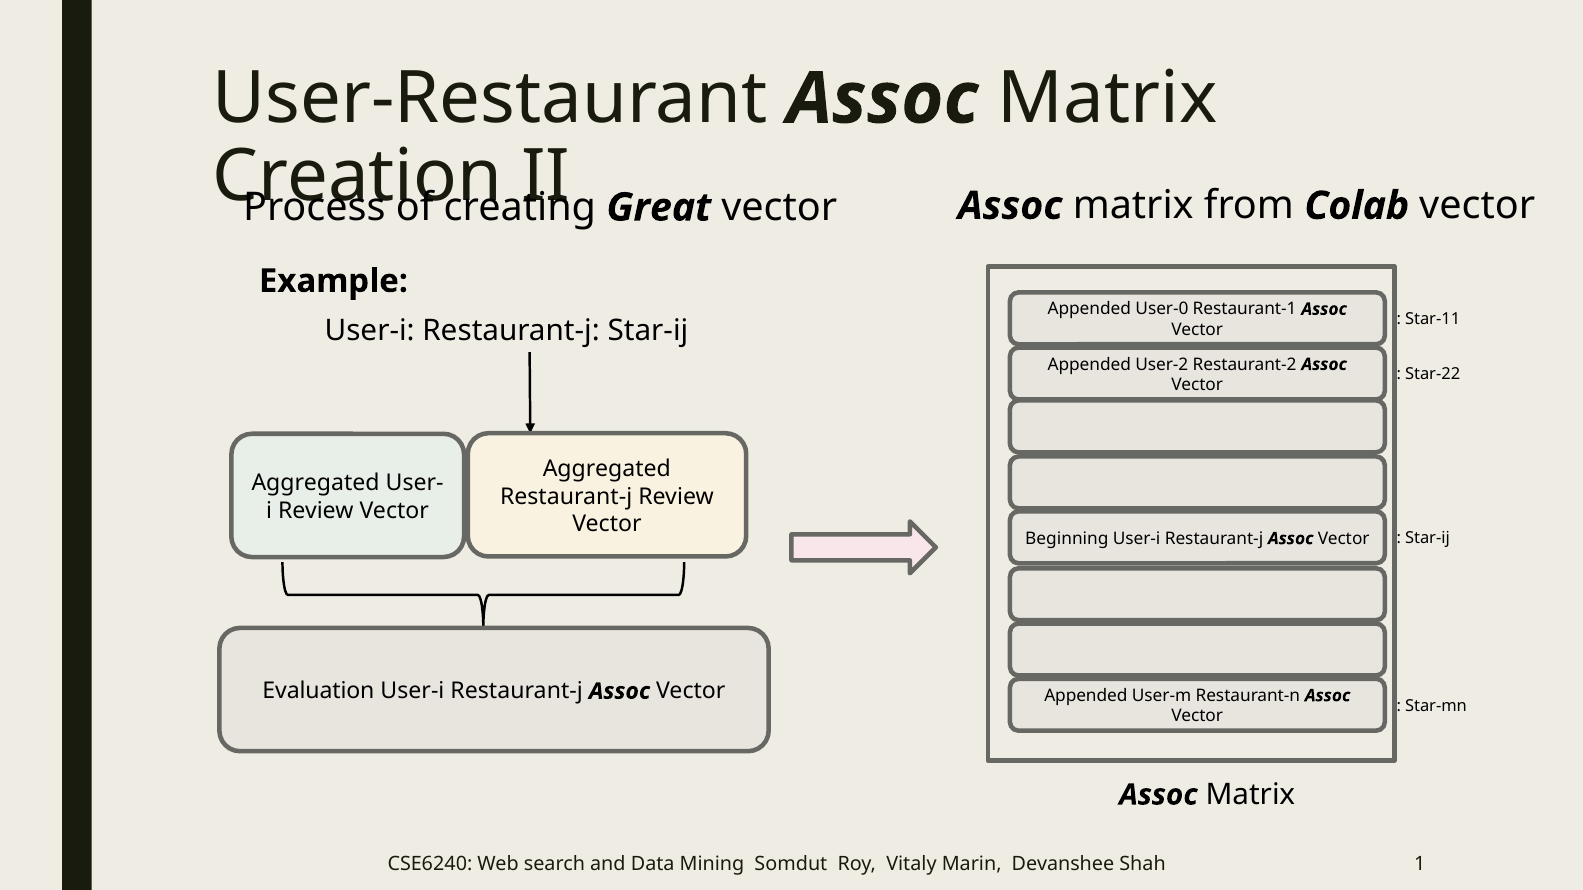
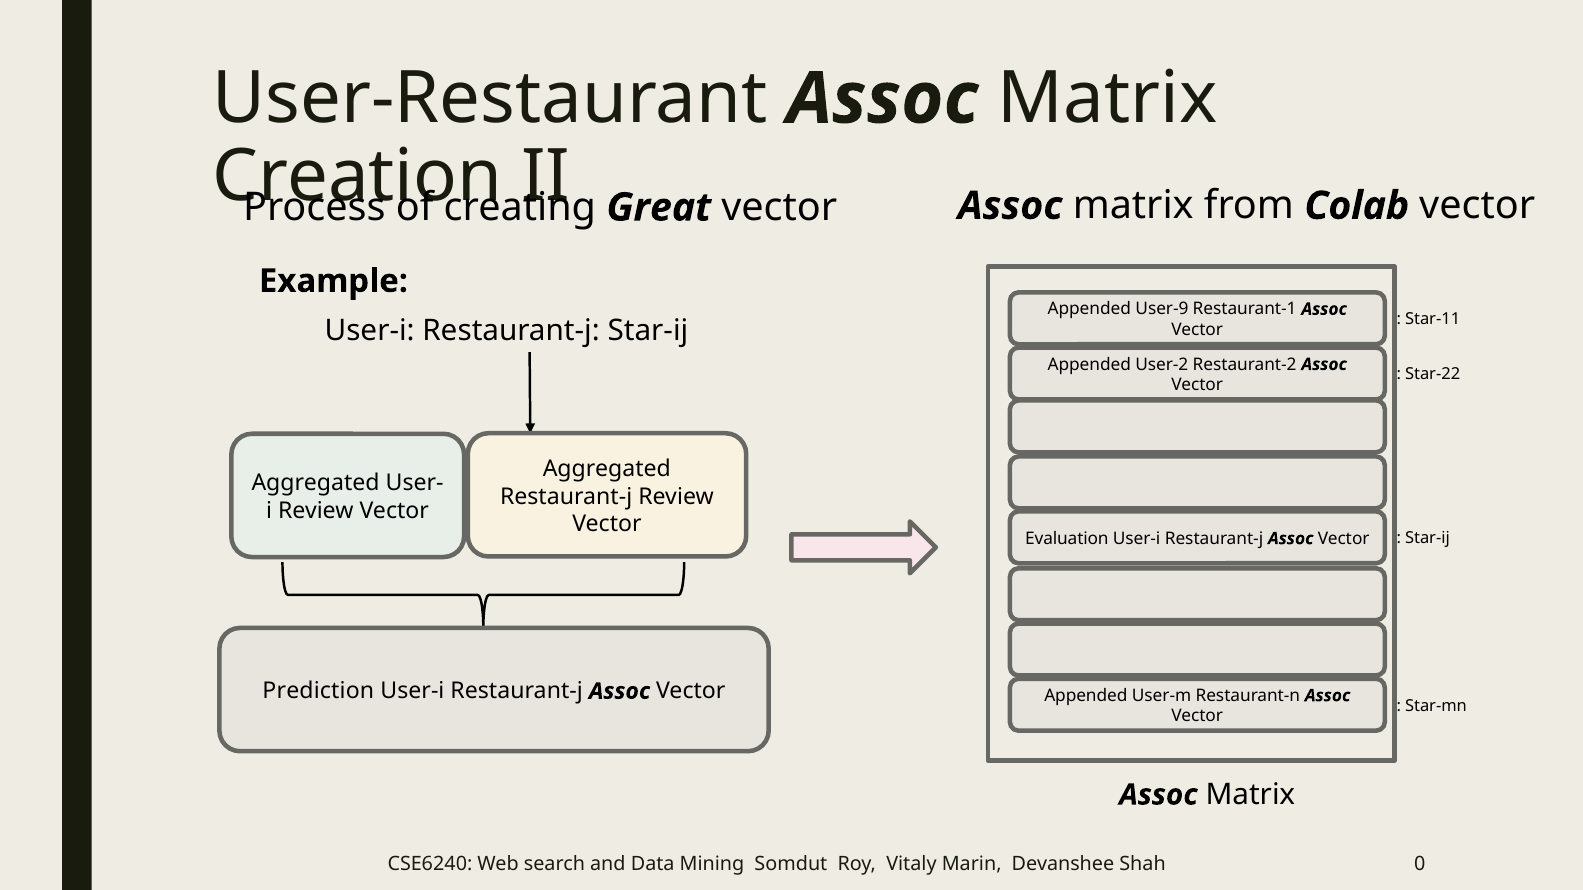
User-0: User-0 -> User-9 (1162, 309)
Beginning: Beginning -> Evaluation (1067, 539)
Evaluation: Evaluation -> Prediction (318, 691)
1: 1 -> 0 (1420, 864)
